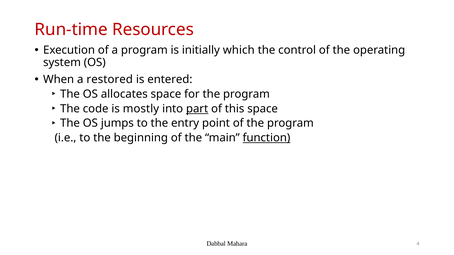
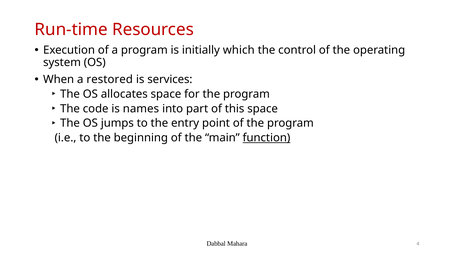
entered: entered -> services (170, 80)
mostly: mostly -> names (141, 109)
part underline: present -> none (197, 109)
